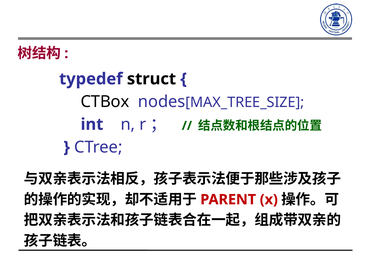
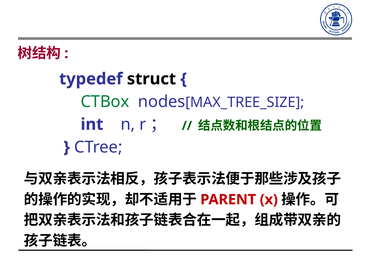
CTBox colour: black -> green (105, 102)
